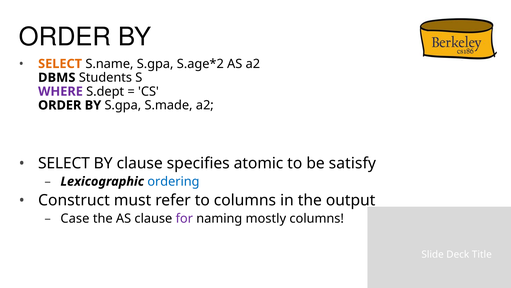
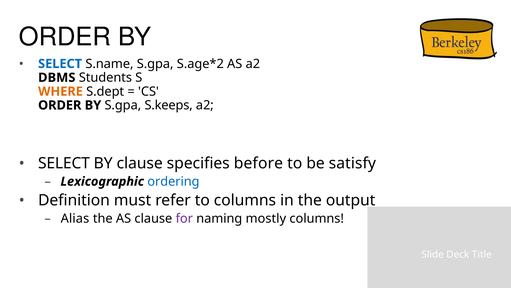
SELECT colour: orange -> blue (60, 64)
WHERE colour: purple -> orange (60, 91)
S.made: S.made -> S.keeps (169, 105)
atomic: atomic -> before (258, 163)
Construct: Construct -> Definition (74, 200)
Case: Case -> Alias (75, 218)
